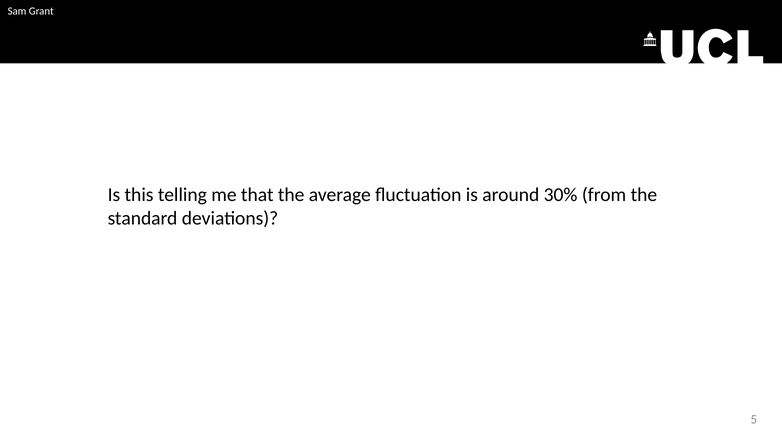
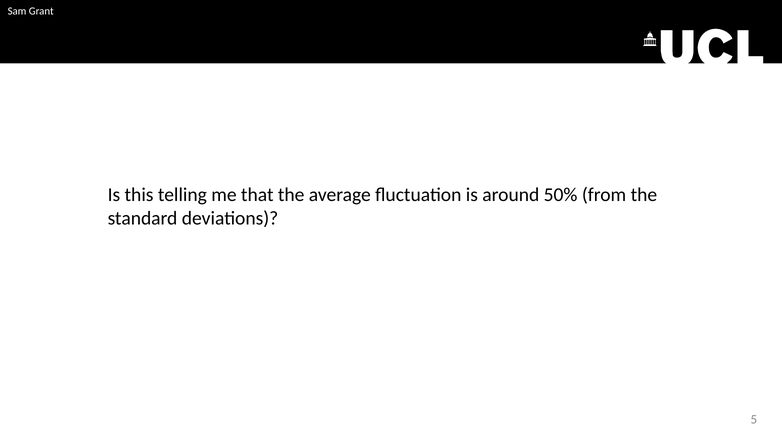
30%: 30% -> 50% (561, 195)
